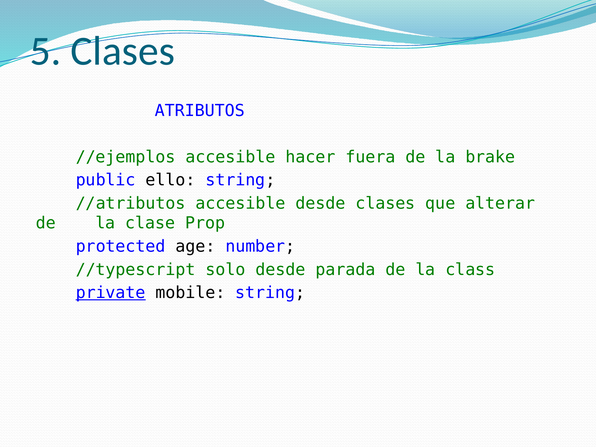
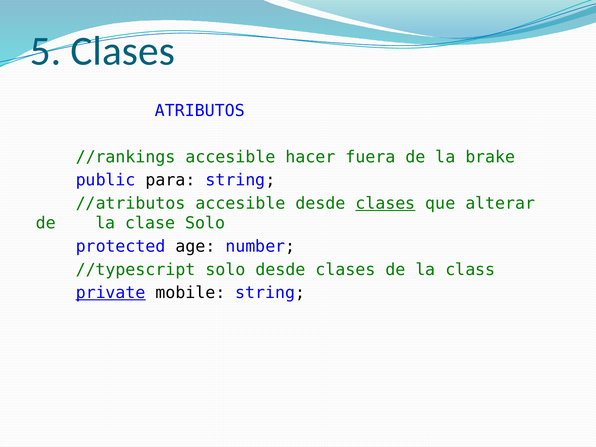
//ejemplos: //ejemplos -> //rankings (126, 157)
ello: ello -> para (171, 180)
clases underline: none -> present (385, 203)
clase Prop: Prop -> Solo (205, 223)
solo desde parada: parada -> clases (345, 270)
